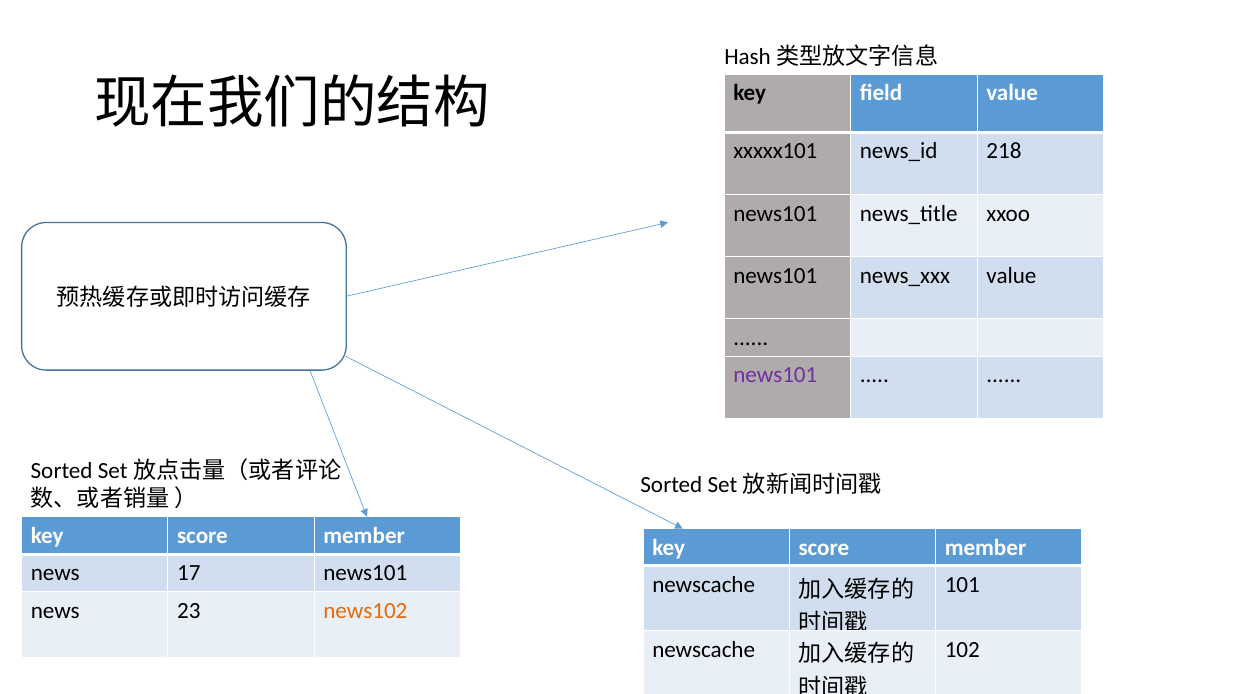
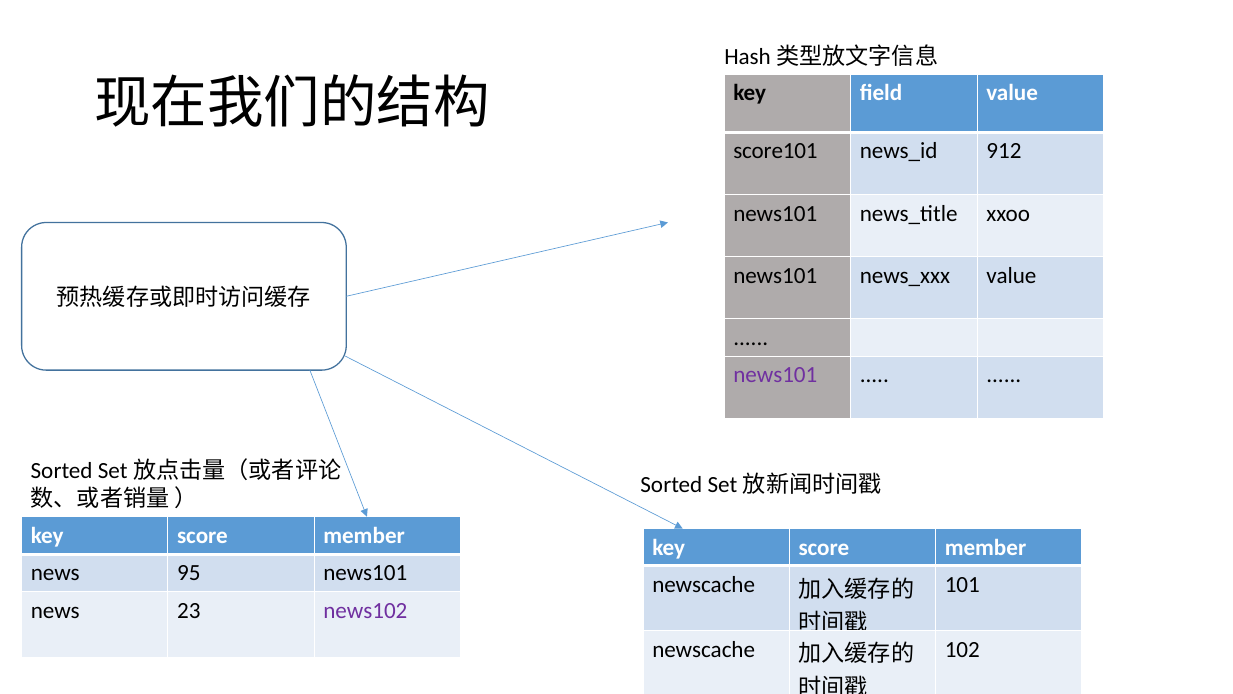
xxxxx101: xxxxx101 -> score101 (775, 151)
218: 218 -> 912 (1004, 151)
17: 17 -> 95 (189, 573)
news102 colour: orange -> purple (365, 610)
